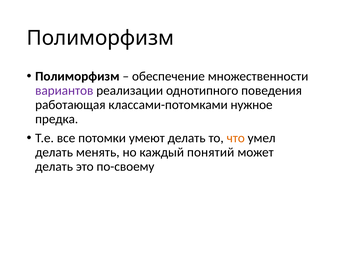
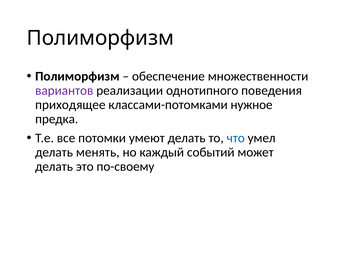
работающая: работающая -> приходящее (70, 105)
что colour: orange -> blue (236, 138)
понятий: понятий -> событий (211, 152)
